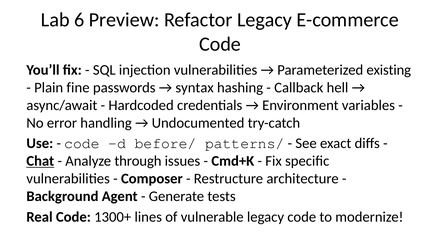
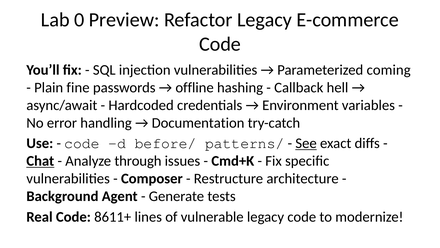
6: 6 -> 0 (79, 20)
existing: existing -> coming (389, 70)
syntax: syntax -> offline (195, 87)
Undocumented: Undocumented -> Documentation (198, 123)
See underline: none -> present (306, 143)
1300+: 1300+ -> 8611+ (113, 216)
